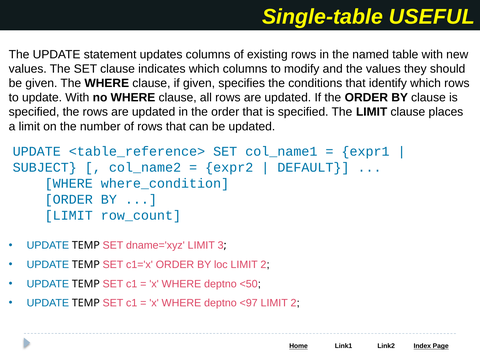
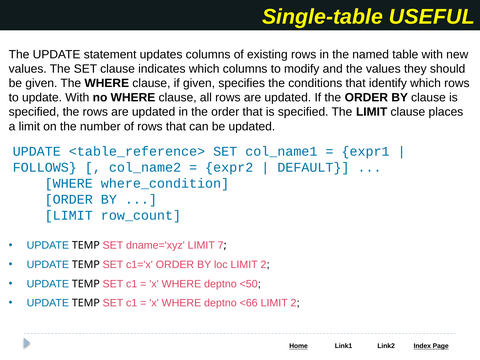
SUBJECT: SUBJECT -> FOLLOWS (45, 167)
3: 3 -> 7 (221, 245)
<97: <97 -> <66 (249, 303)
